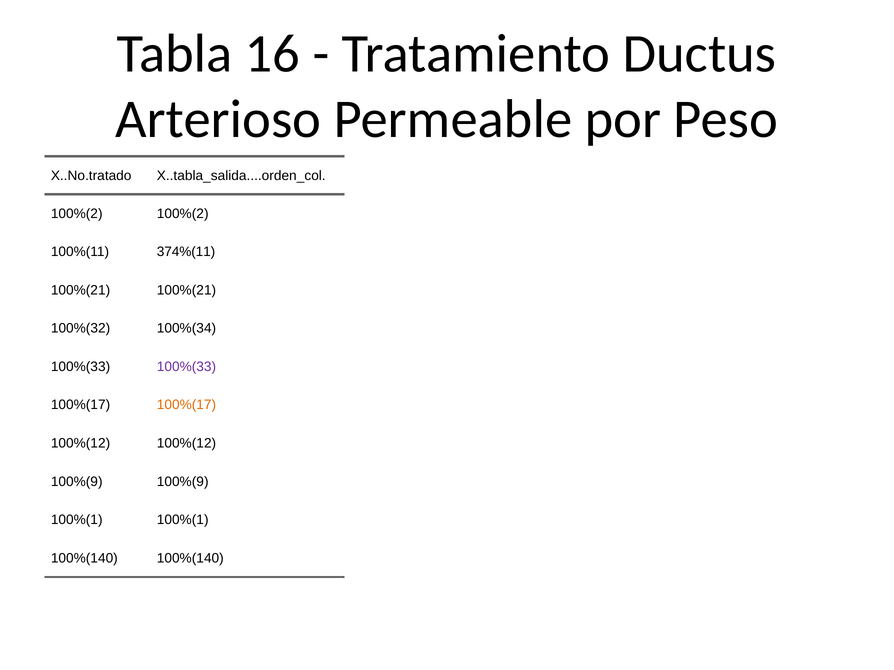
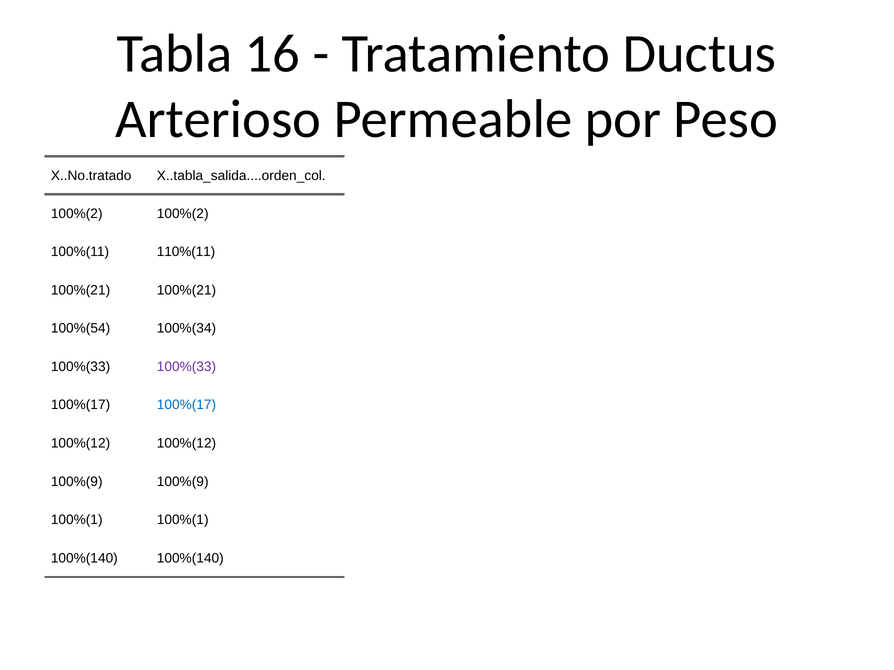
374%(11: 374%(11 -> 110%(11 (186, 252)
100%(32: 100%(32 -> 100%(54 (81, 329)
100%(17 colour: orange -> blue (186, 405)
